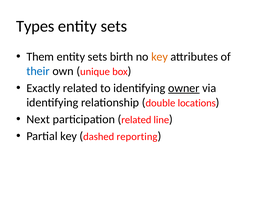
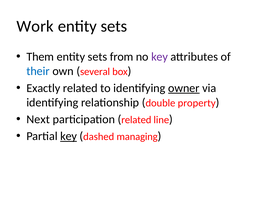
Types: Types -> Work (35, 26)
birth: birth -> from (122, 57)
key colour: orange -> purple (160, 57)
unique: unique -> several (95, 72)
locations: locations -> property (197, 103)
key underline: none -> present (69, 136)
reporting: reporting -> managing (137, 137)
